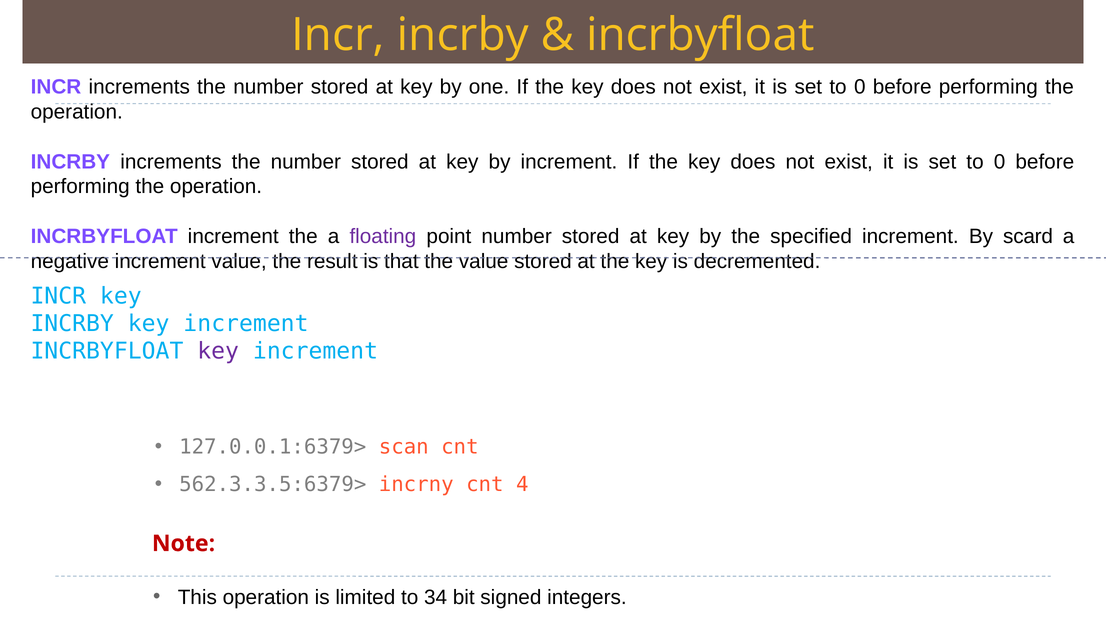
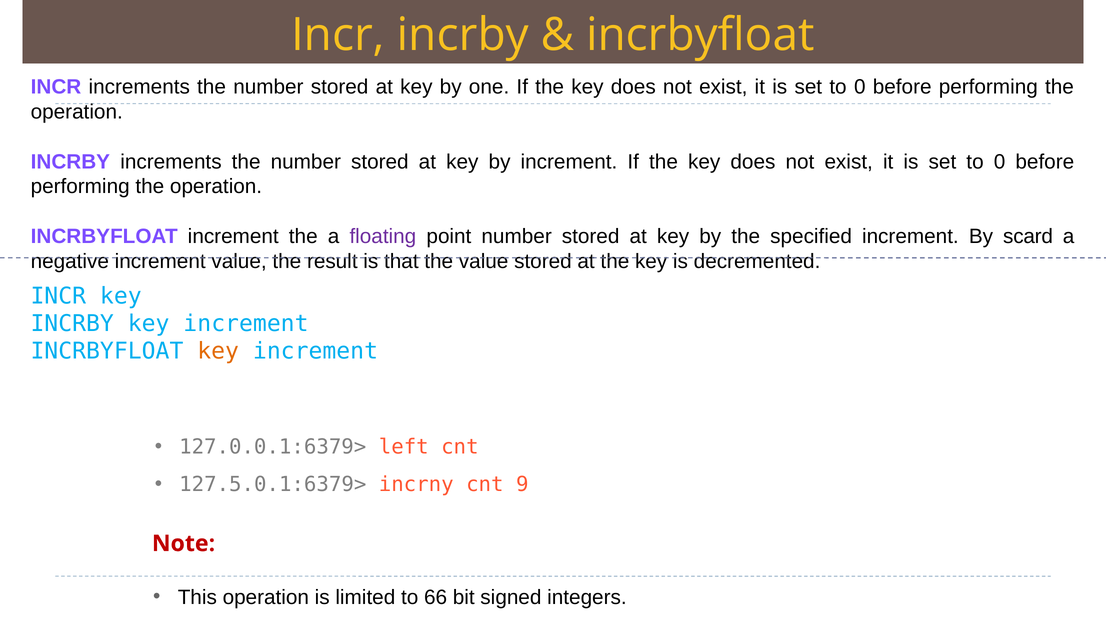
key colour: purple -> orange (218, 351)
scan: scan -> left (404, 447)
562.3.3.5:6379>: 562.3.3.5:6379> -> 127.5.0.1:6379> (273, 484)
4: 4 -> 9 (522, 484)
34: 34 -> 66 (436, 597)
